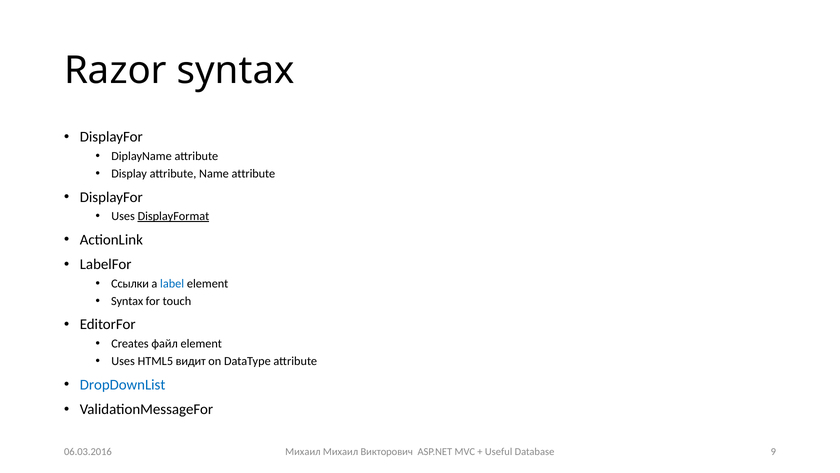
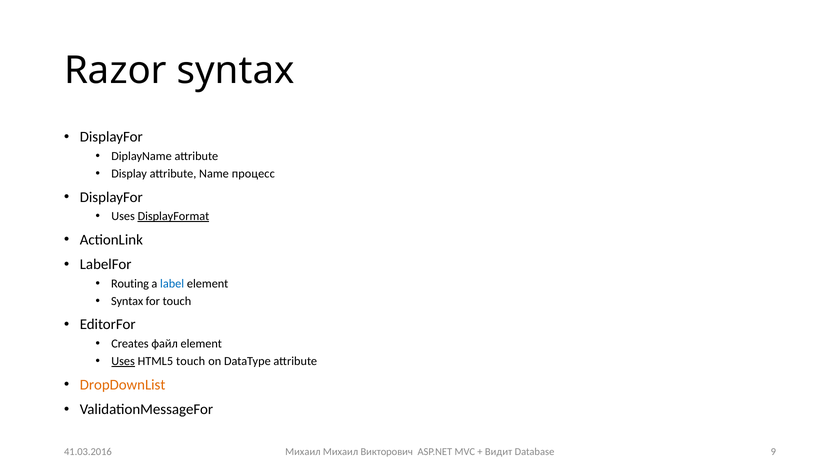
Name attribute: attribute -> процесс (253, 174)
Ссылки: Ссылки -> Routing (130, 283)
Uses underline: none -> present (123, 361)
HTML5 видит: видит -> touch (191, 361)
DropDownList colour: blue -> orange (123, 384)
Useful: Useful -> Видит (499, 451)
06.03.2016: 06.03.2016 -> 41.03.2016 (88, 451)
